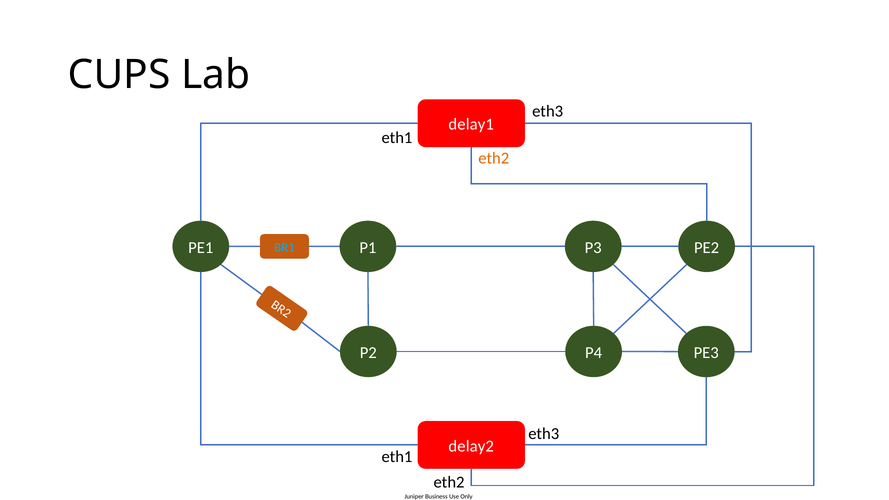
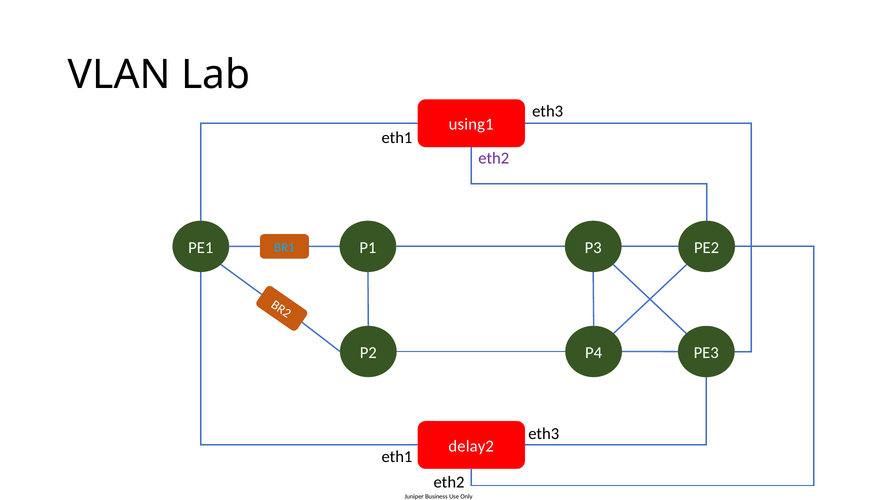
CUPS: CUPS -> VLAN (119, 75)
delay1: delay1 -> using1 (471, 124)
eth2 colour: orange -> purple (494, 158)
